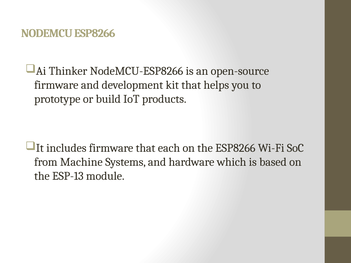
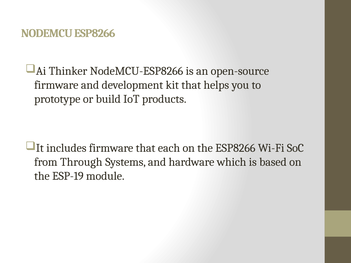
Machine: Machine -> Through (81, 162)
ESP-13: ESP-13 -> ESP-19 (68, 176)
